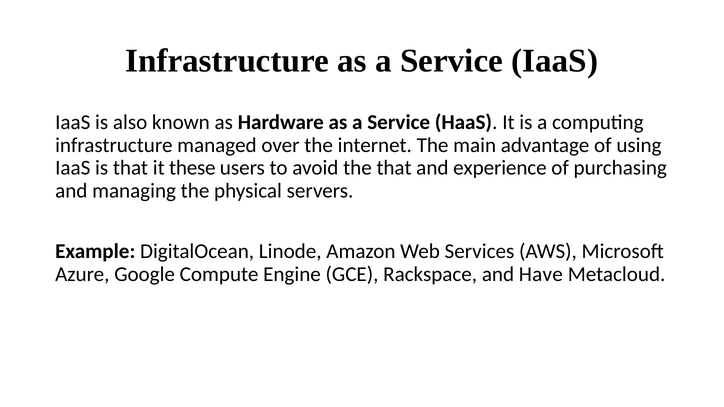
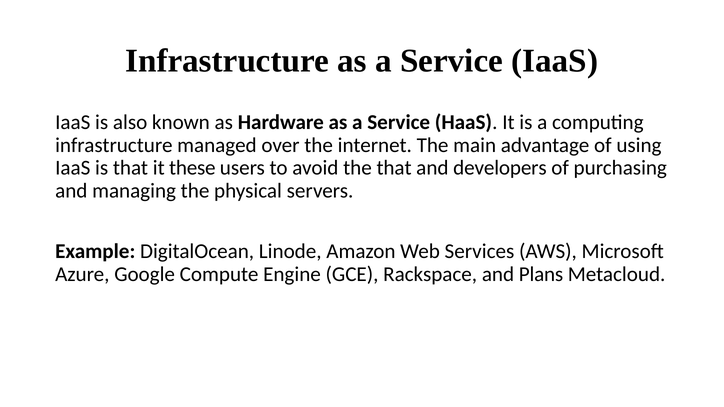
experience: experience -> developers (500, 168)
Have: Have -> Plans (541, 274)
